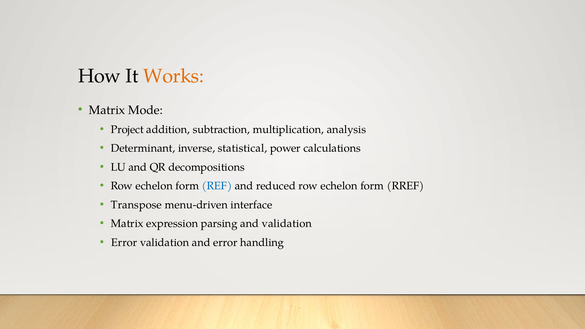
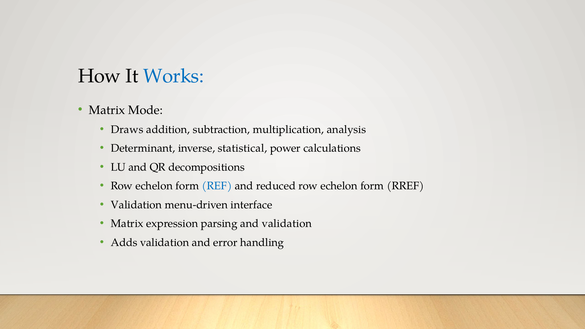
Works colour: orange -> blue (174, 76)
Project: Project -> Draws (127, 129)
Transpose: Transpose -> Validation (136, 205)
Error: Error -> Adds (124, 242)
